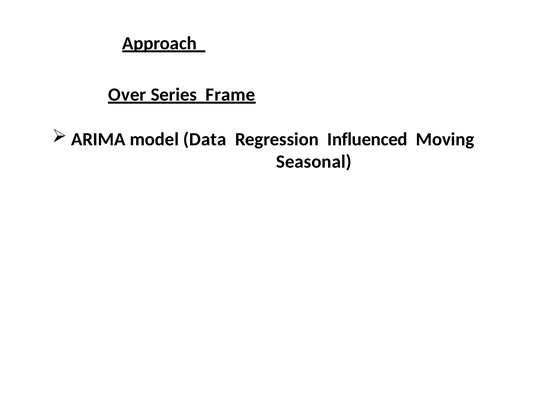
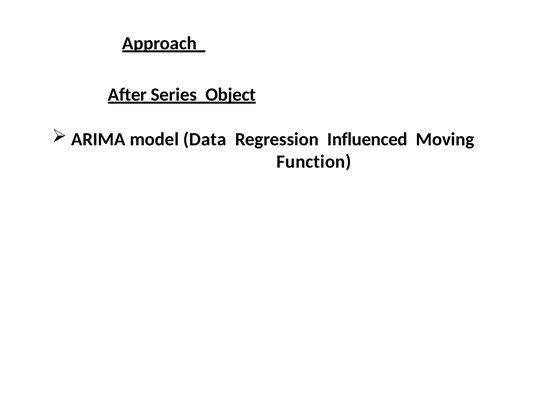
Over: Over -> After (127, 95)
Frame: Frame -> Object (231, 95)
Seasonal: Seasonal -> Function (314, 162)
